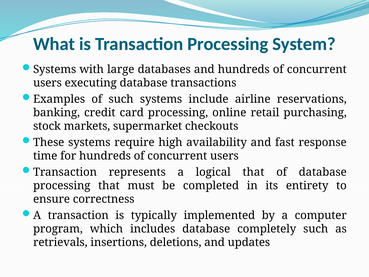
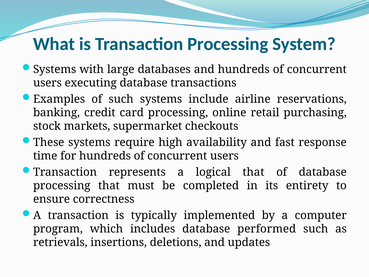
completely: completely -> performed (267, 229)
